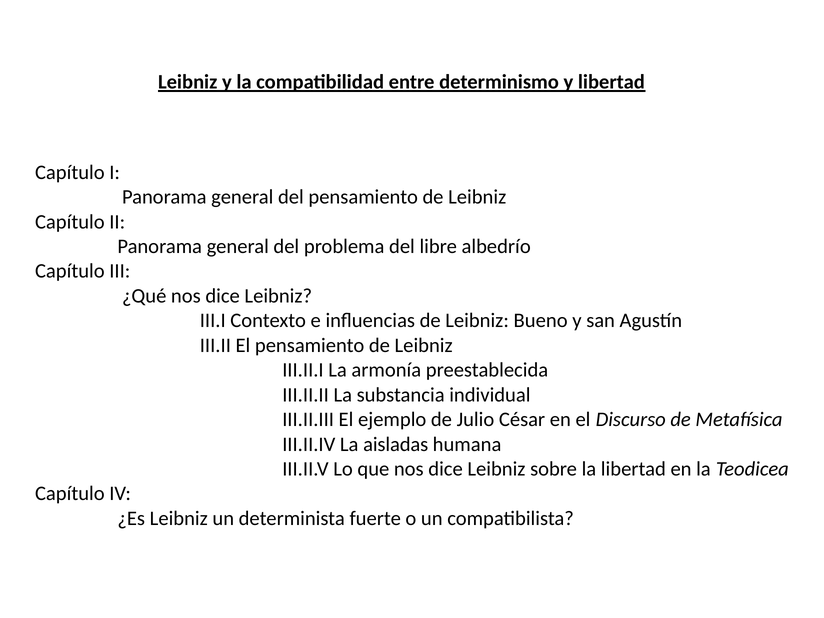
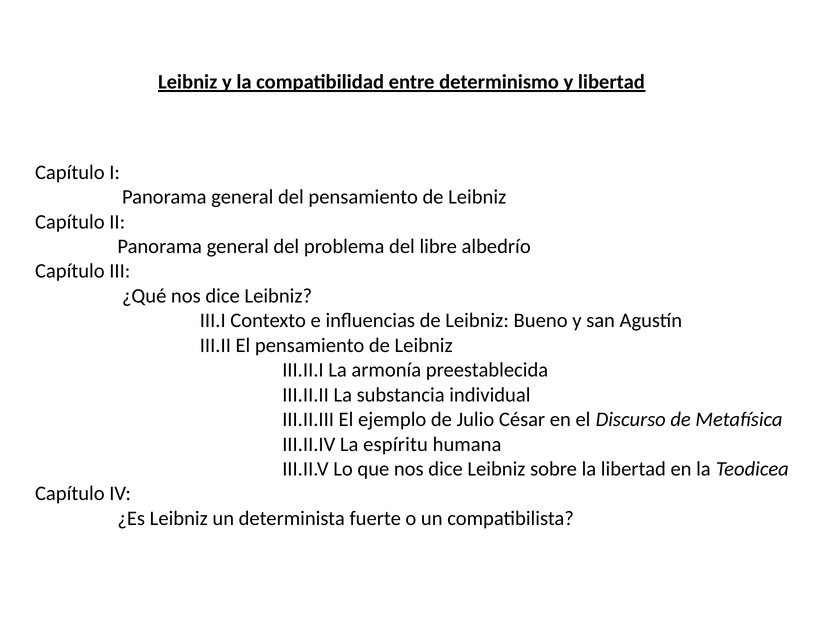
aisladas: aisladas -> espíritu (396, 444)
